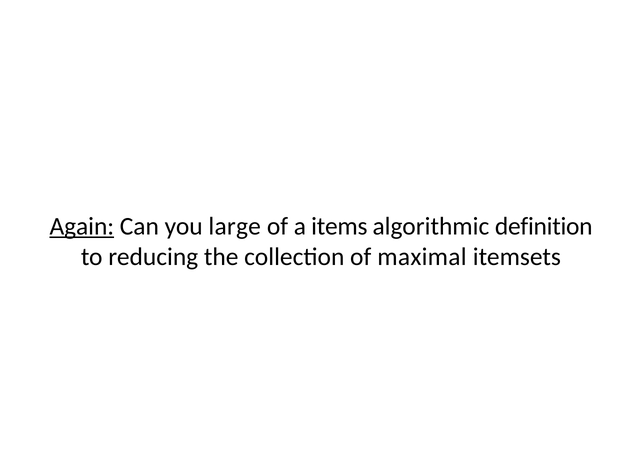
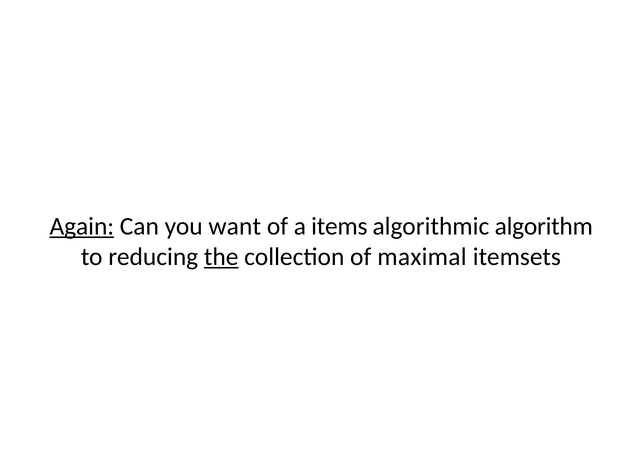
large: large -> want (235, 226)
definition: definition -> algorithm (544, 226)
the underline: none -> present (221, 257)
